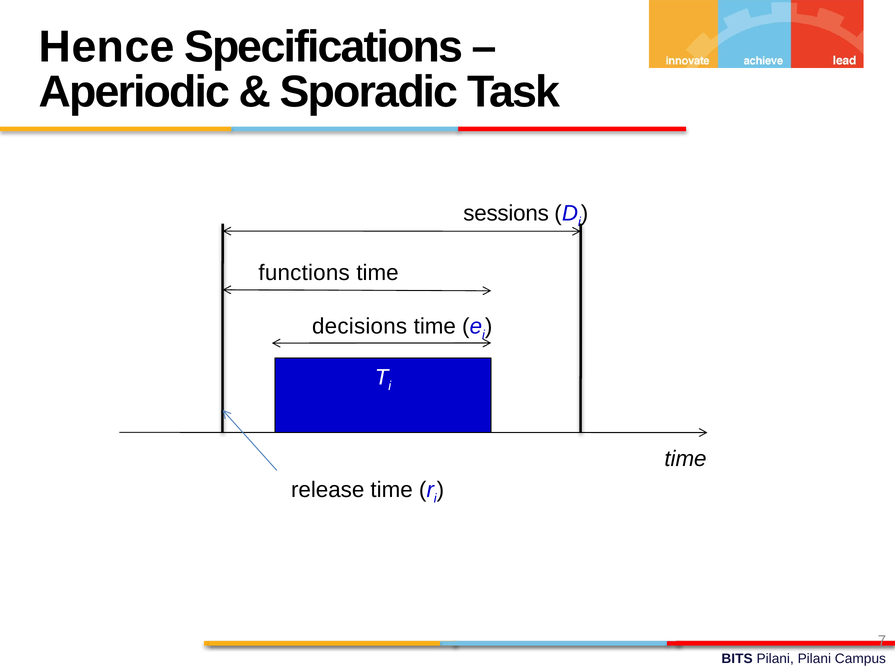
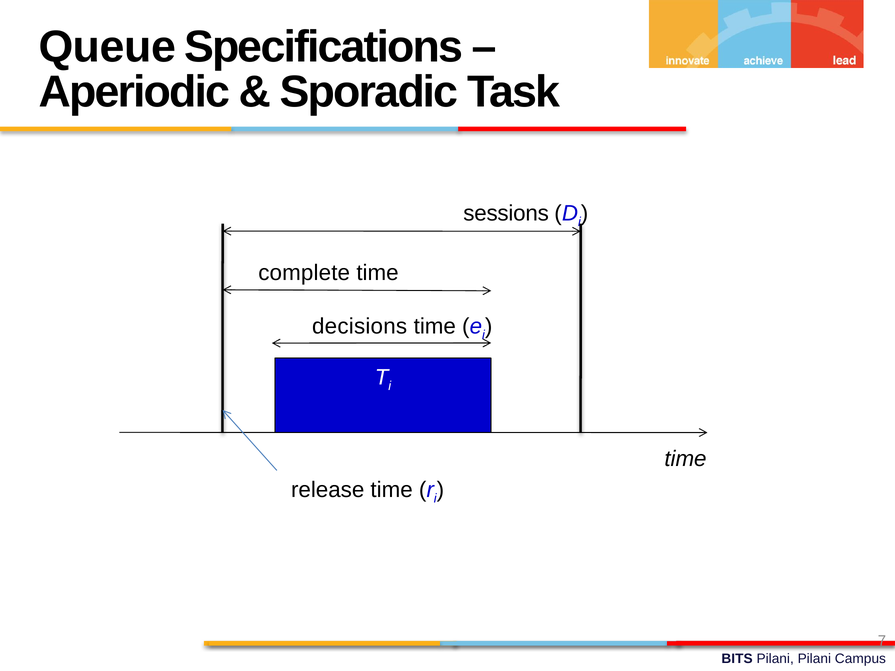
Hence: Hence -> Queue (107, 47)
functions: functions -> complete (304, 273)
